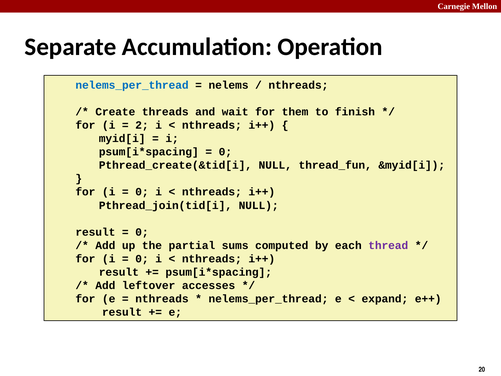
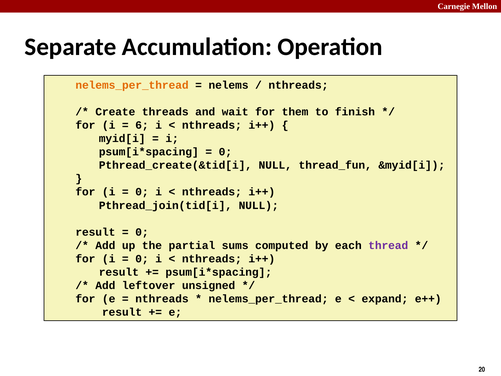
nelems_per_thread colour: blue -> orange (132, 85)
2: 2 -> 6 (142, 125)
accesses: accesses -> unsigned (209, 285)
